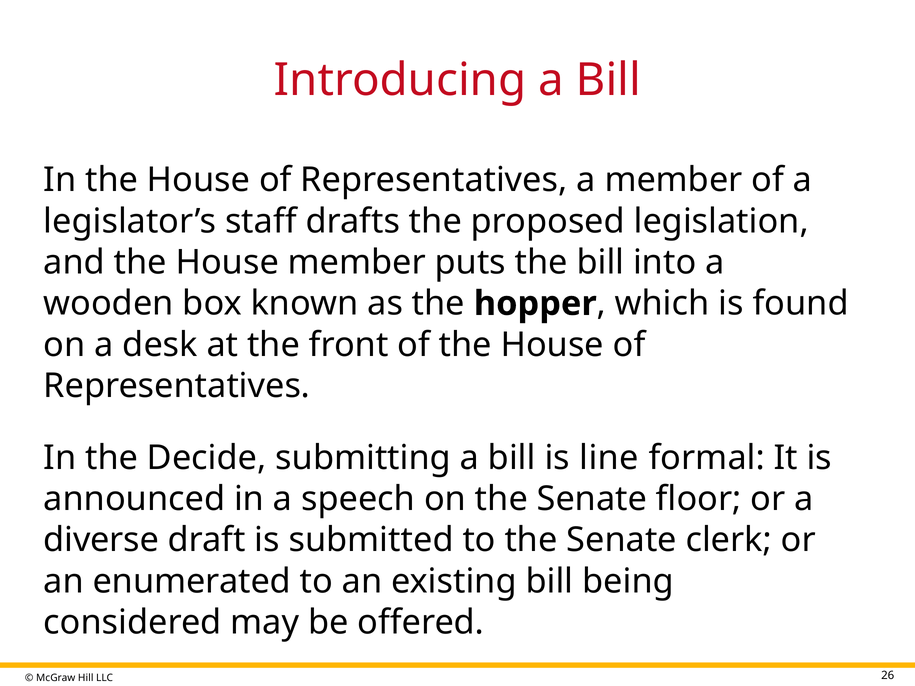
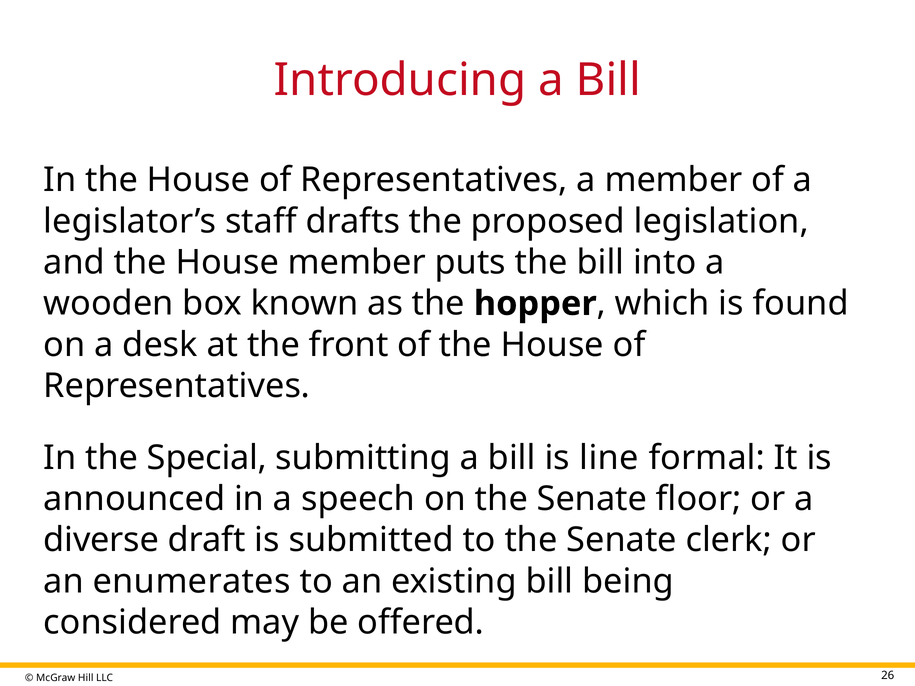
Decide: Decide -> Special (207, 458)
enumerated: enumerated -> enumerates (192, 581)
